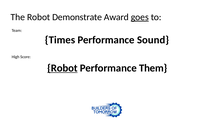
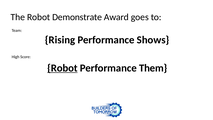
goes underline: present -> none (140, 17)
Times: Times -> Rising (60, 40)
Sound: Sound -> Shows (153, 40)
